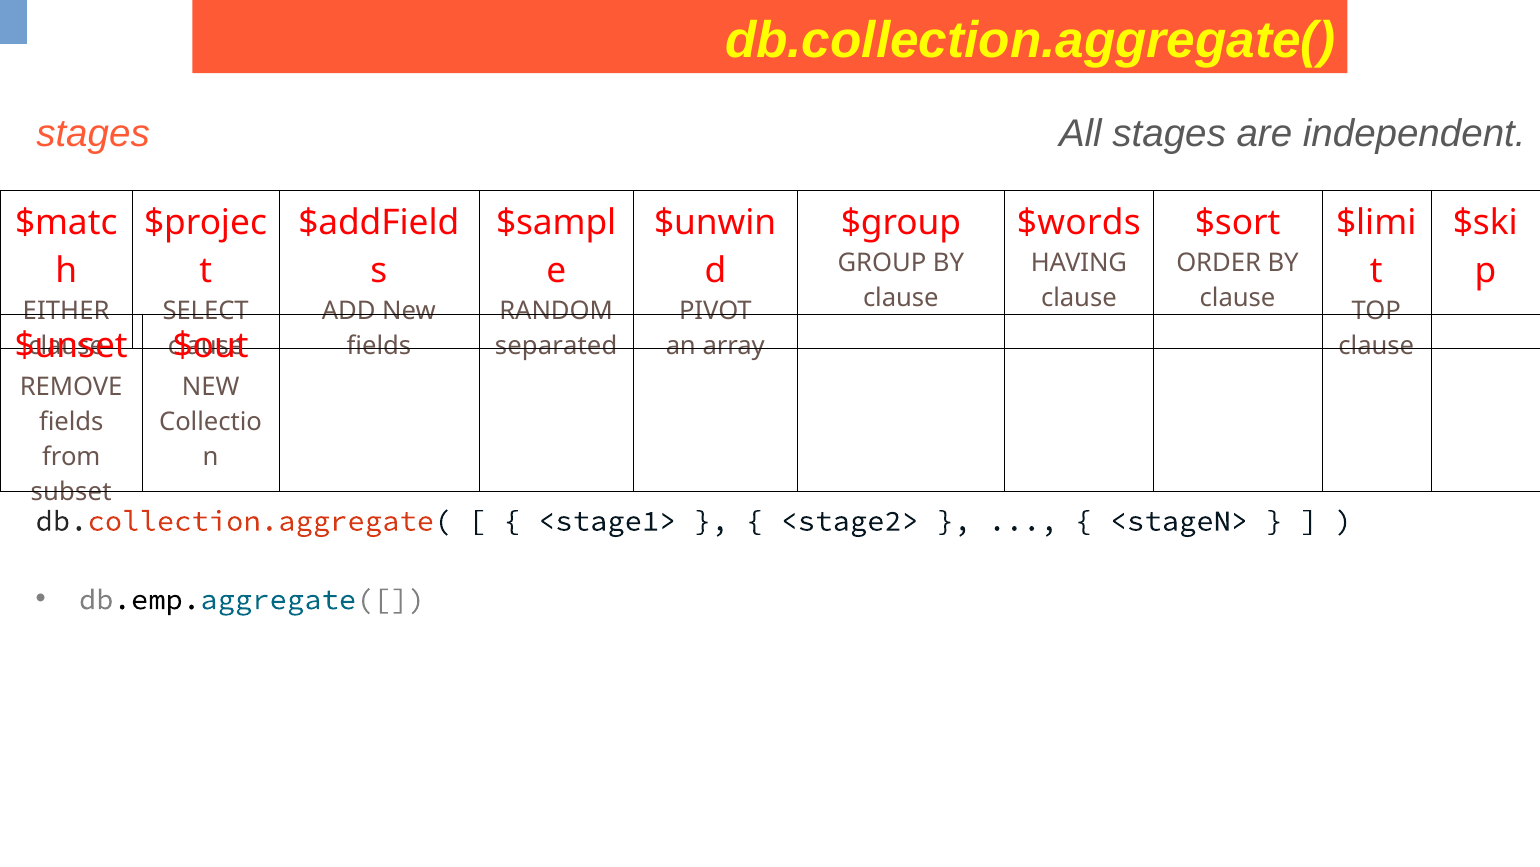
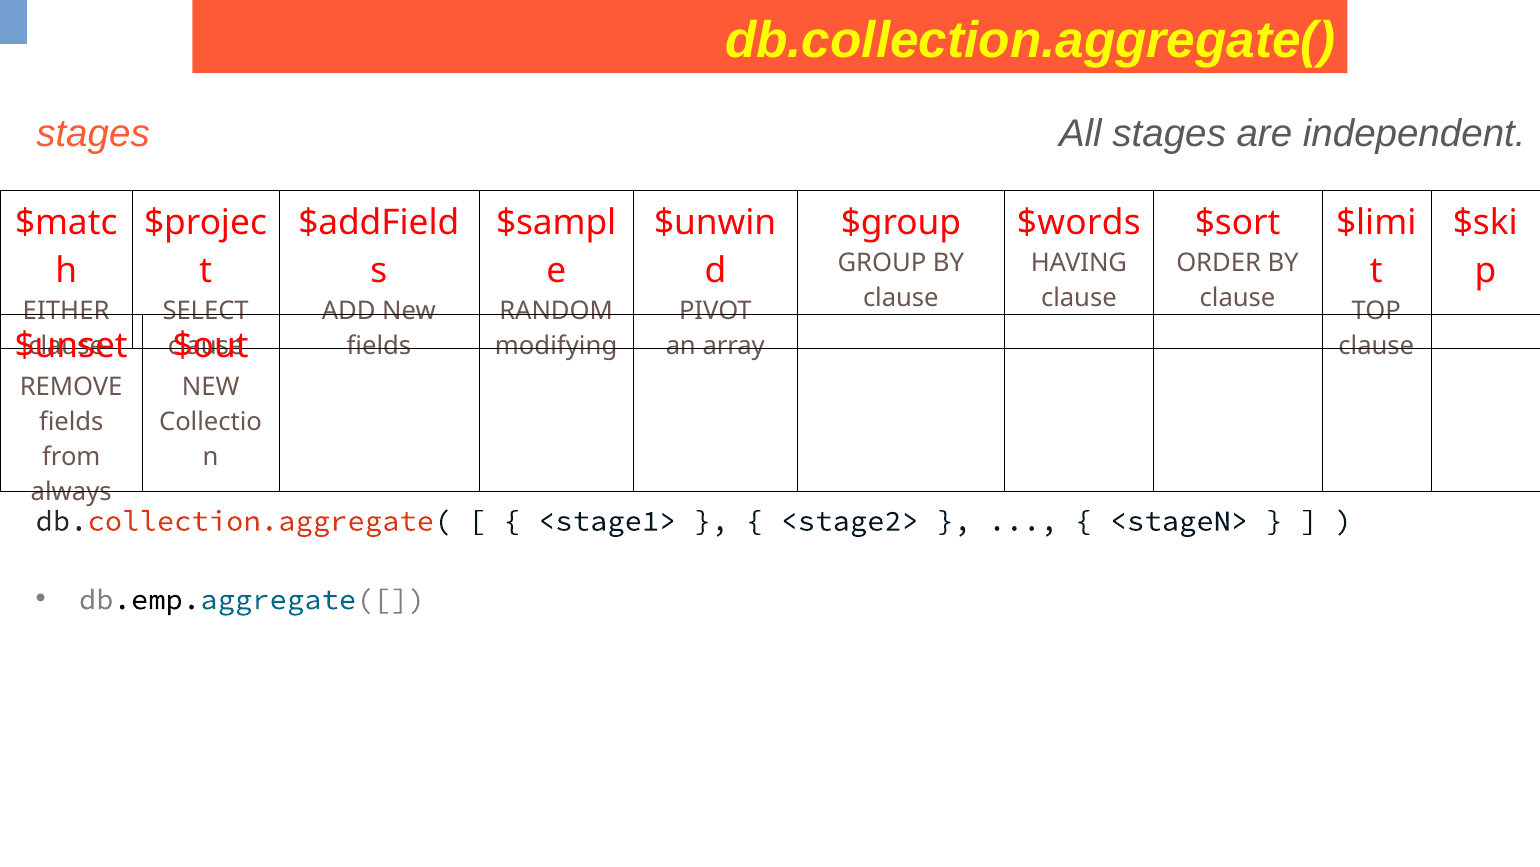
separated: separated -> modifying (556, 346)
subset: subset -> always (71, 491)
